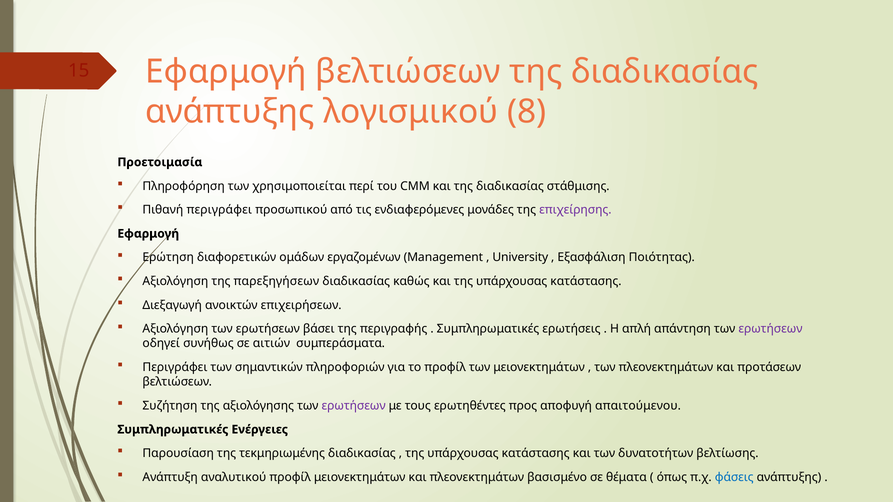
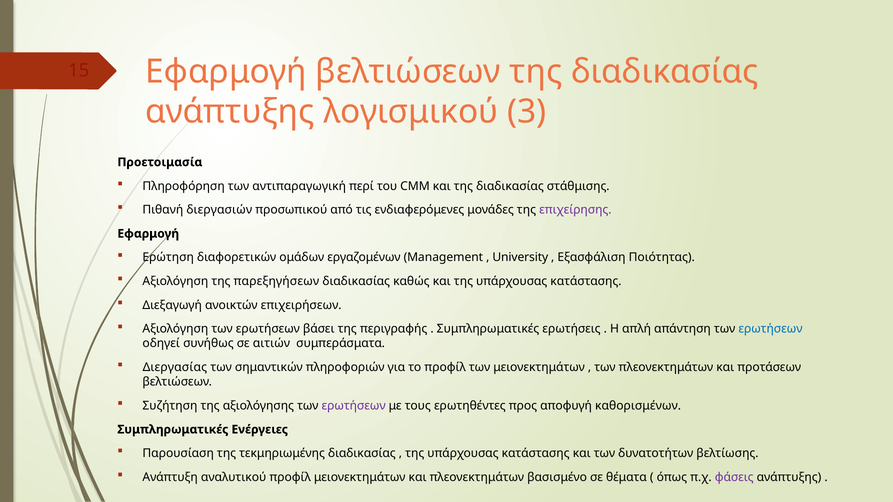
8: 8 -> 3 (527, 112)
χρησιμοποιείται: χρησιμοποιείται -> αντιπαραγωγική (299, 186)
Πιθανή περιγράφει: περιγράφει -> διεργασιών (219, 210)
ερωτήσεων colour: purple -> blue (770, 329)
Περιγράφει: Περιγράφει -> Διεργασίας (175, 368)
απαιτούμενου: απαιτούμενου -> καθορισμένων (638, 406)
φάσεις colour: blue -> purple (734, 477)
